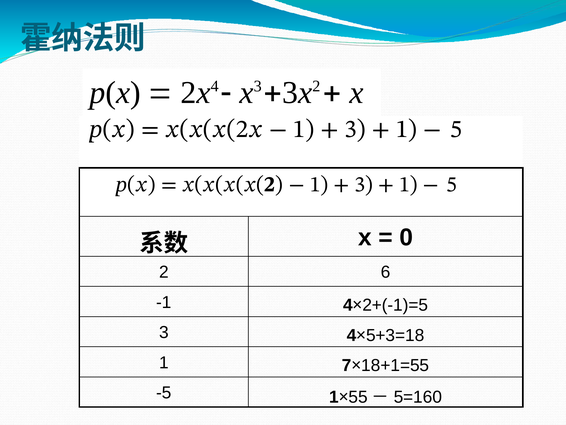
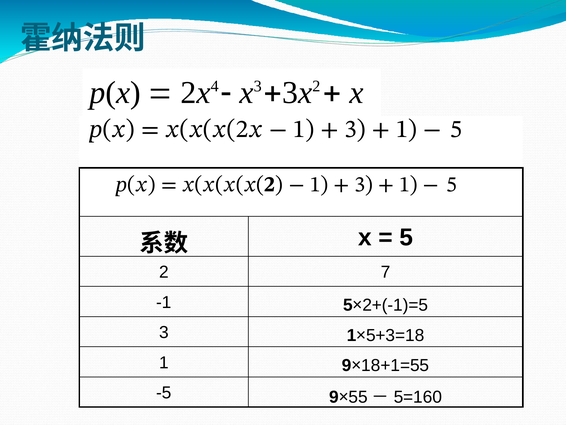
0: 0 -> 5 (406, 237)
6: 6 -> 7 (386, 272)
-1 4: 4 -> 5 (348, 305)
3 4: 4 -> 1 (352, 335)
1 7: 7 -> 9 (347, 365)
-5 1: 1 -> 9 (334, 397)
